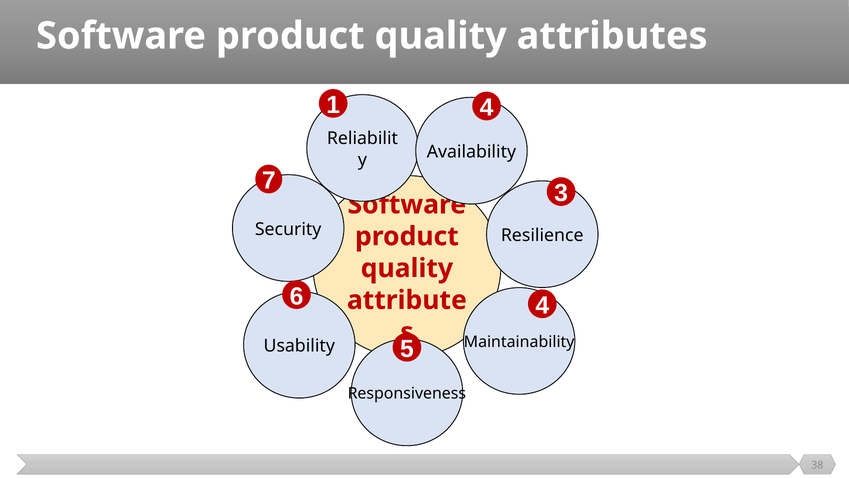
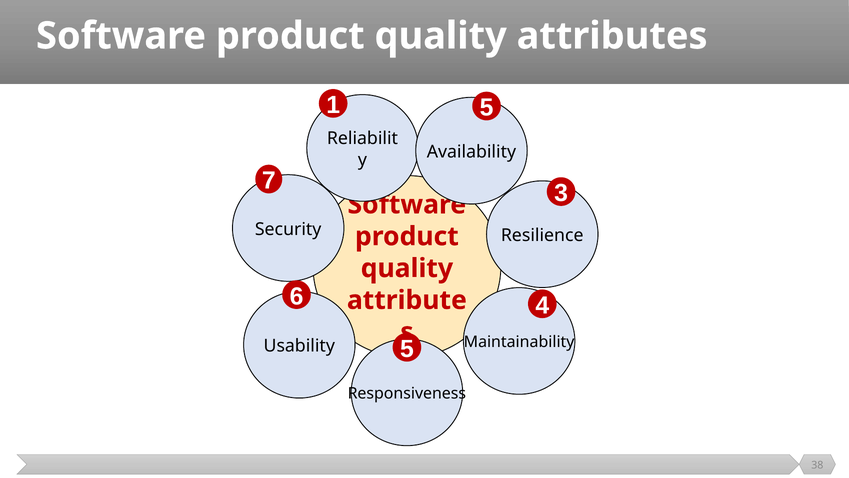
1 4: 4 -> 5 (487, 108)
